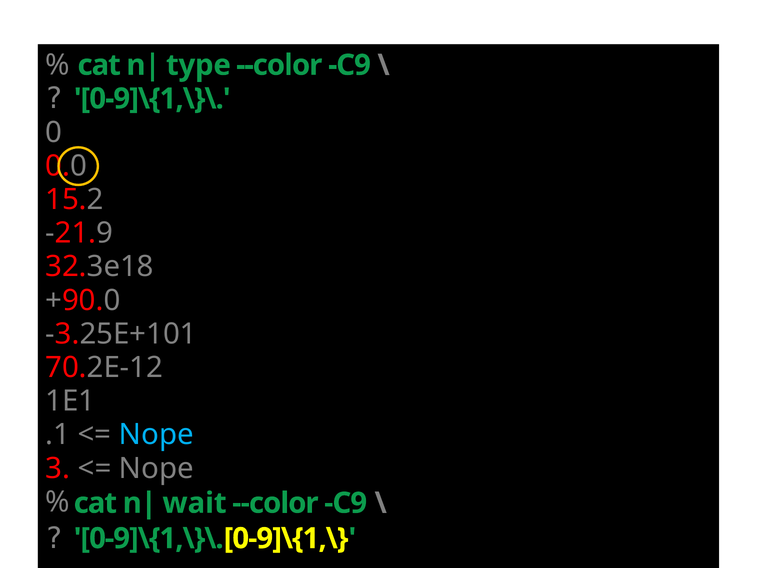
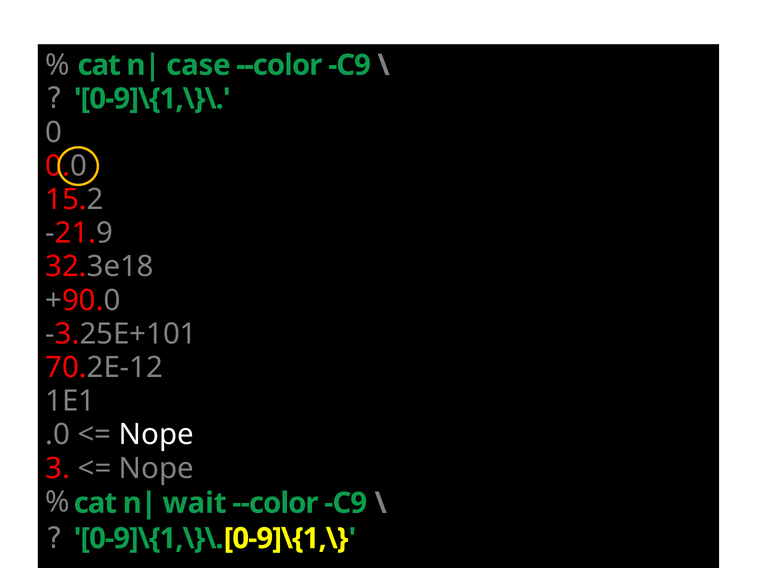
type: type -> case (198, 65)
.1: .1 -> .0 (58, 435)
Nope colour: light blue -> white (156, 435)
